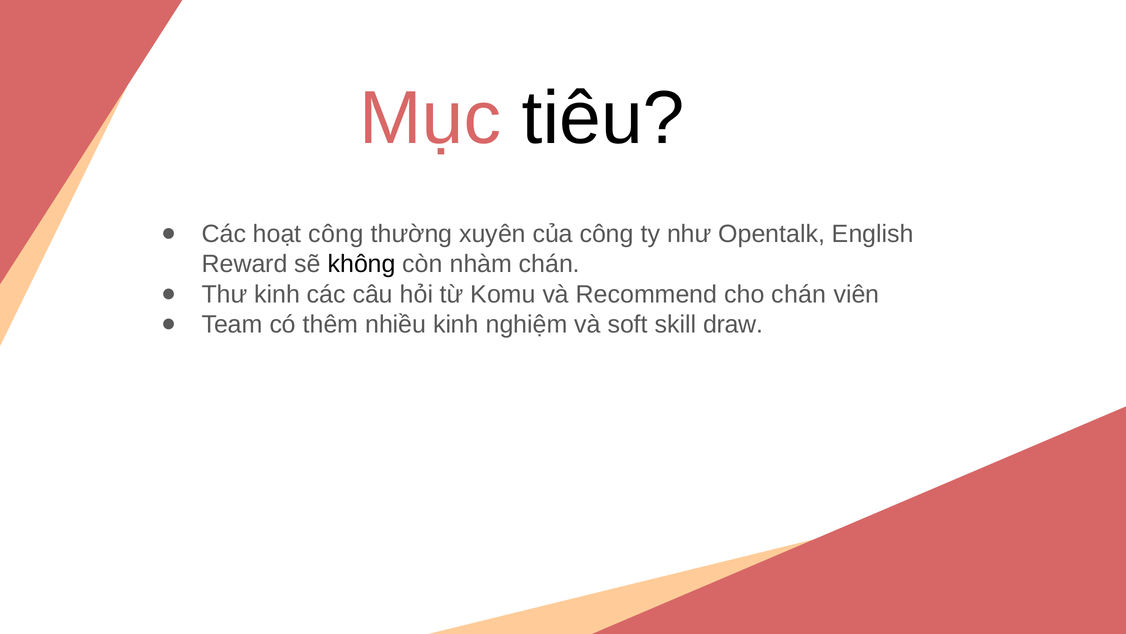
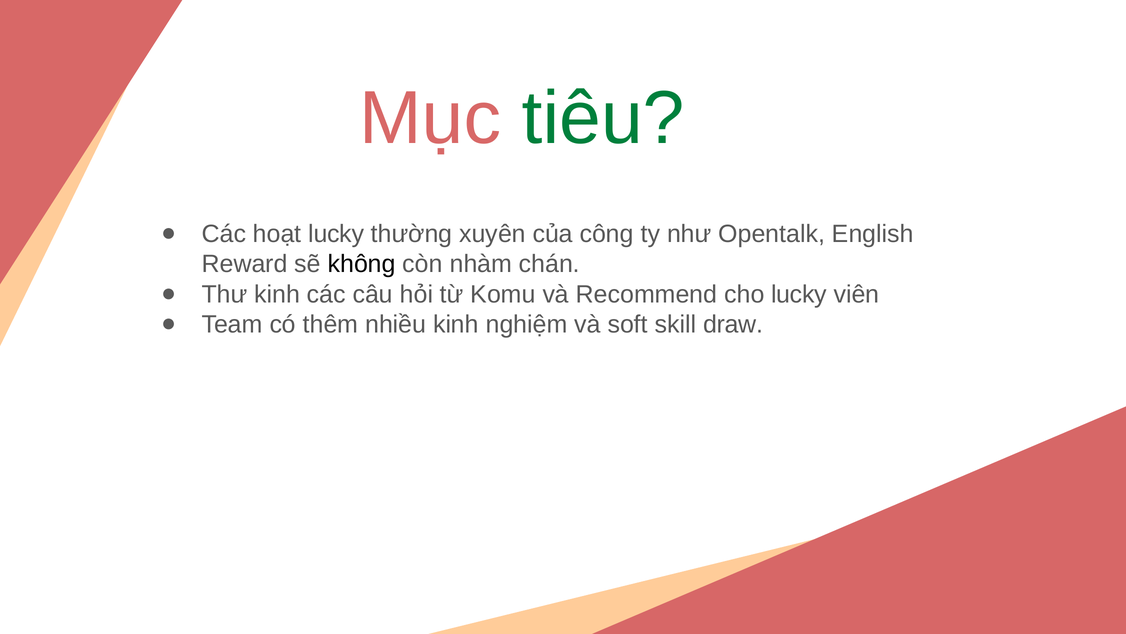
tiêu colour: black -> green (603, 118)
hoạt công: công -> lucky (336, 234)
cho chán: chán -> lucky (799, 294)
